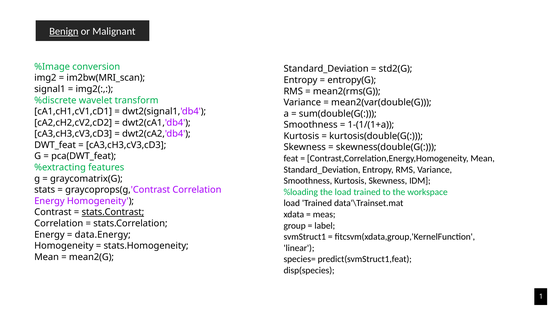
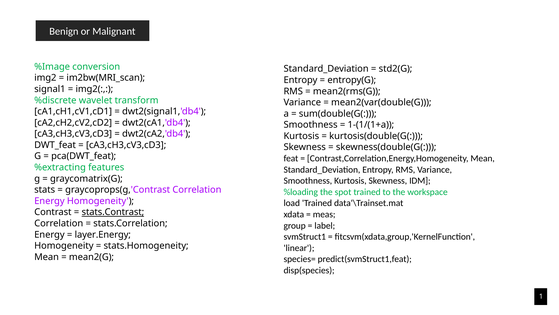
Benign underline: present -> none (64, 31)
the load: load -> spot (343, 192)
data.Energy: data.Energy -> layer.Energy (103, 234)
